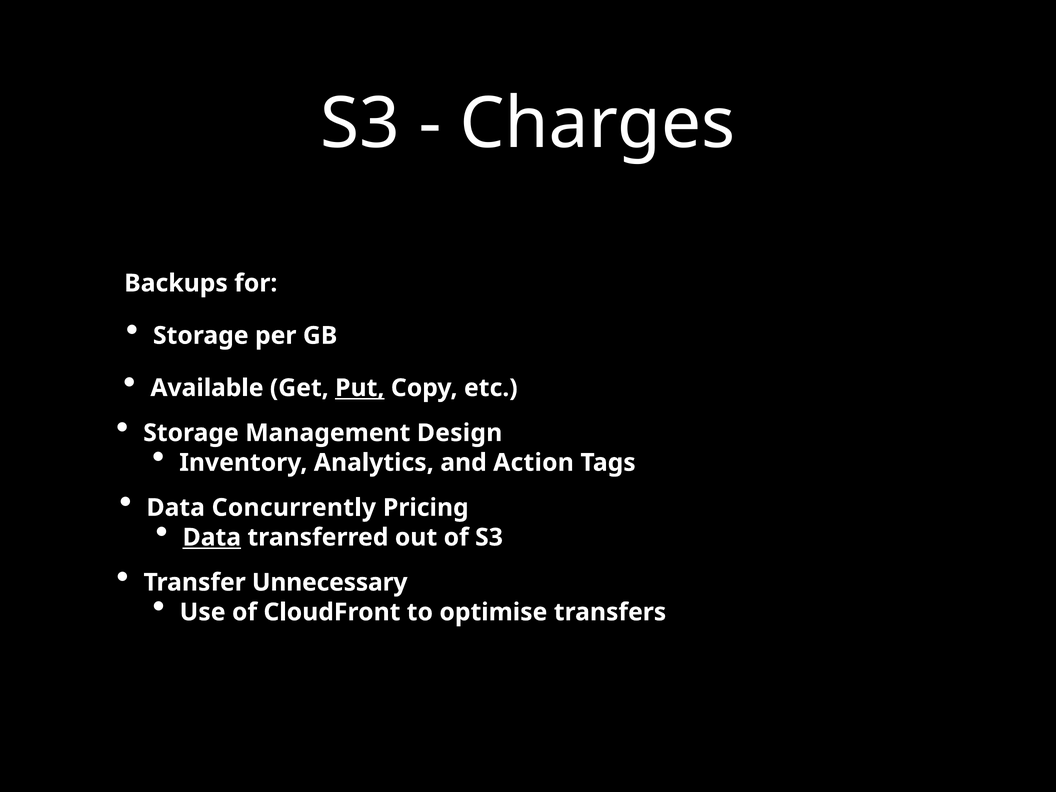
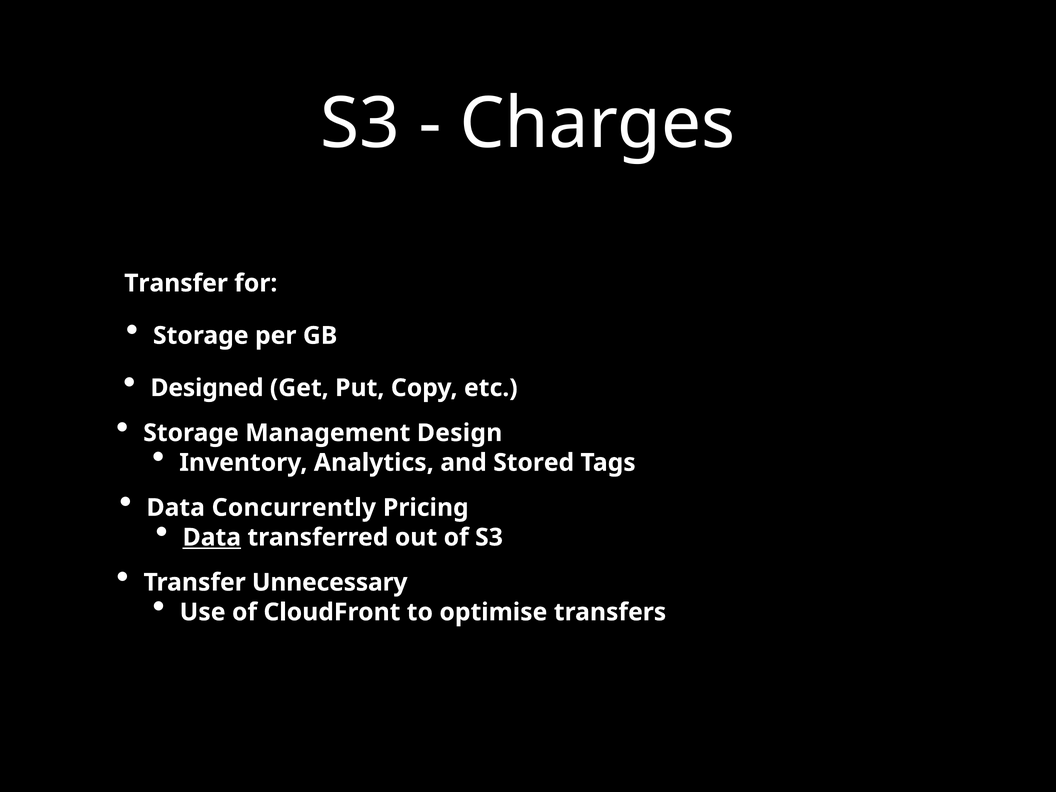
Backups: Backups -> Transfer (176, 283)
Available: Available -> Designed (207, 388)
Put underline: present -> none (360, 388)
Action: Action -> Stored (534, 463)
